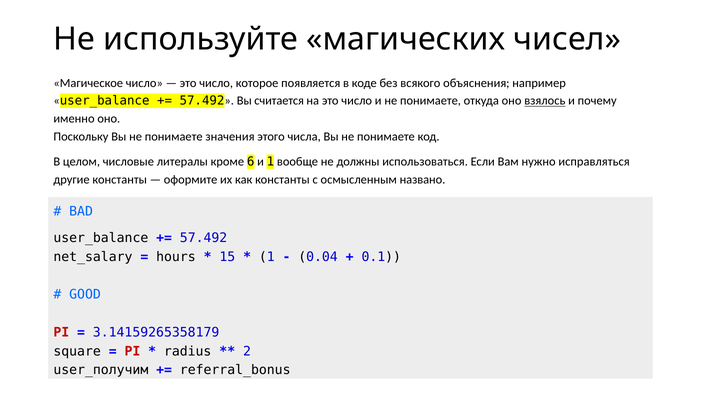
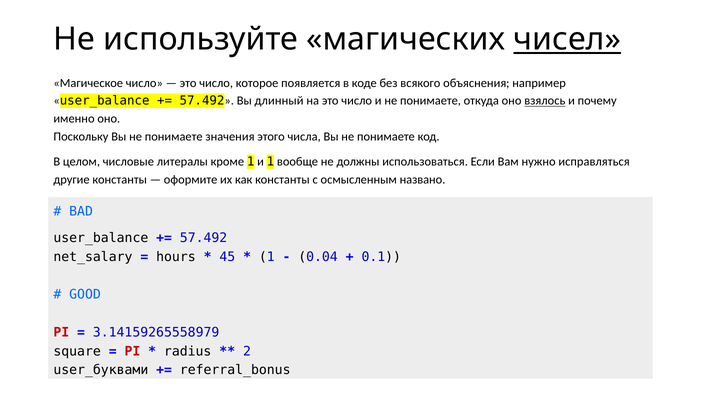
чисел underline: none -> present (567, 39)
считается: считается -> длинный (279, 101)
кроме 6: 6 -> 1 (251, 162)
15: 15 -> 45 (227, 257)
3.14159265358179: 3.14159265358179 -> 3.14159265558979 (156, 333)
user_получим: user_получим -> user_буквами (101, 370)
